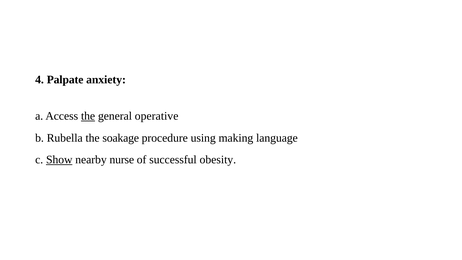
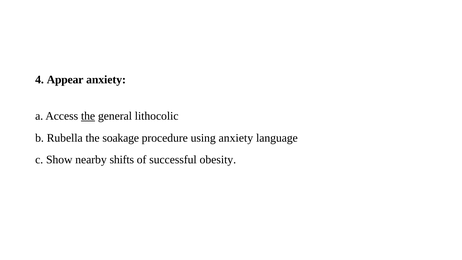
Palpate: Palpate -> Appear (65, 80)
operative: operative -> lithocolic (157, 116)
using making: making -> anxiety (236, 138)
Show underline: present -> none (59, 159)
nurse: nurse -> shifts (122, 159)
